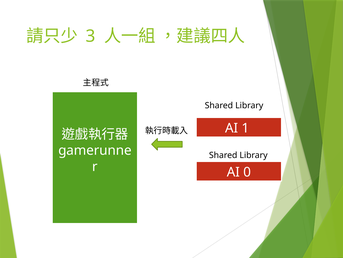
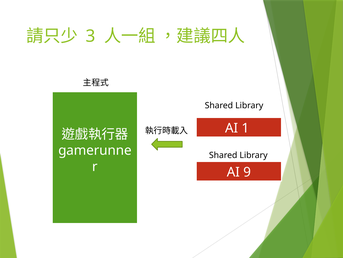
0: 0 -> 9 (247, 172)
